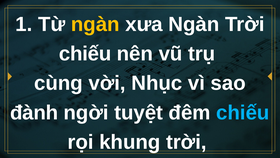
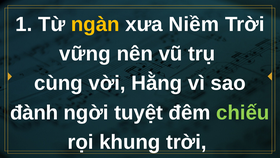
xưa Ngàn: Ngàn -> Niềm (194, 24)
chiếu: chiếu -> vững (85, 54)
Nhục: Nhục -> Hằng (157, 83)
chiếu colour: light blue -> light green (243, 112)
